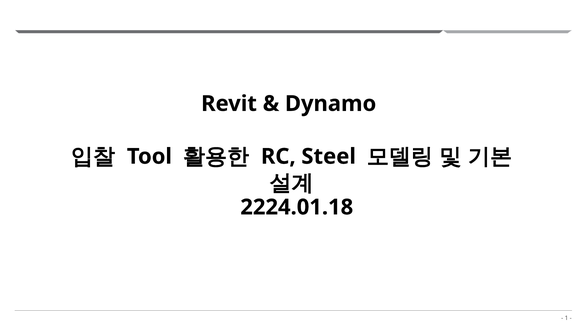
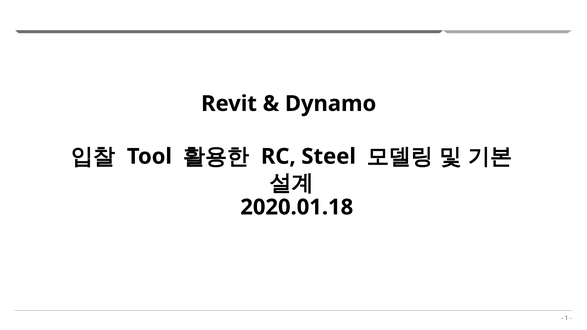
2224.01.18: 2224.01.18 -> 2020.01.18 (297, 207)
